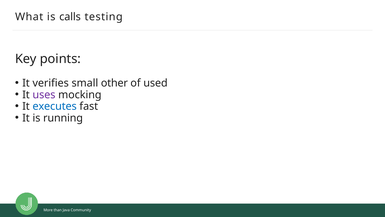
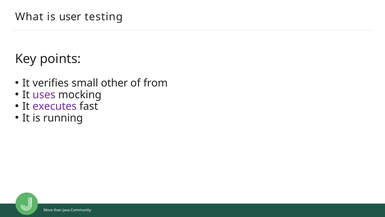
calls: calls -> user (70, 17)
used: used -> from (156, 83)
executes colour: blue -> purple (55, 106)
